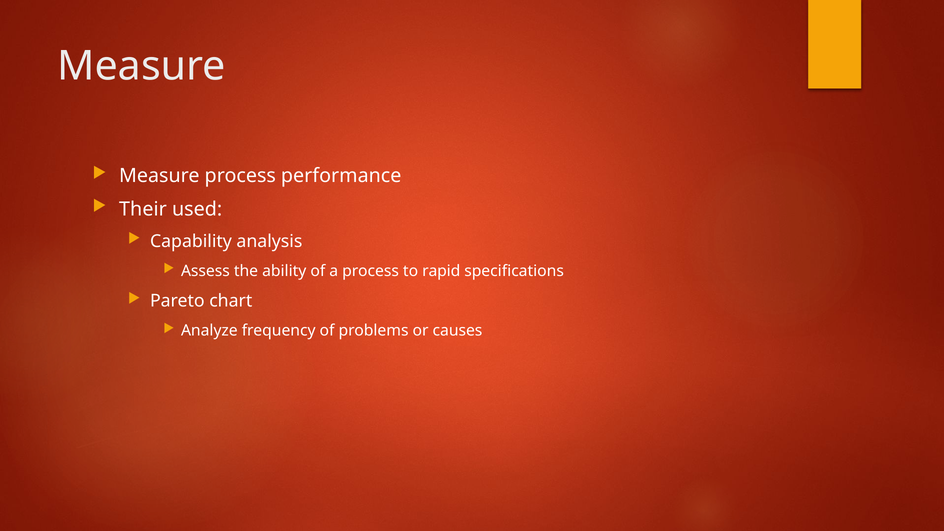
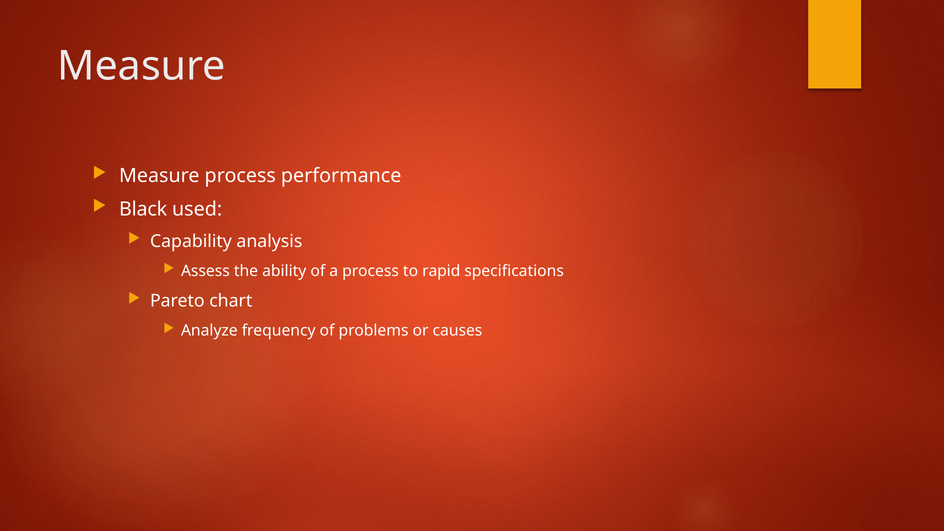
Their: Their -> Black (143, 209)
